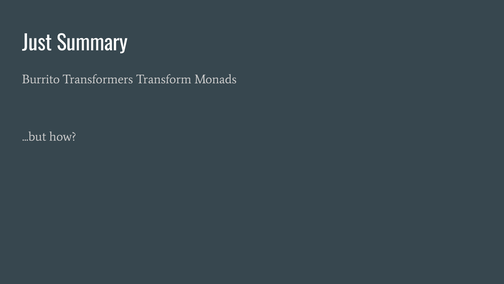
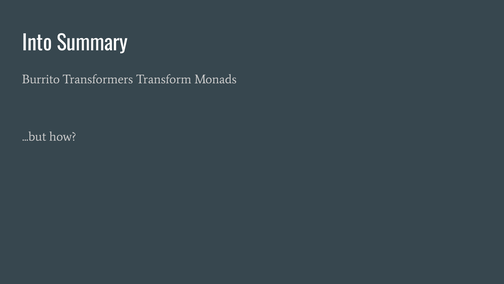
Just: Just -> Into (37, 44)
